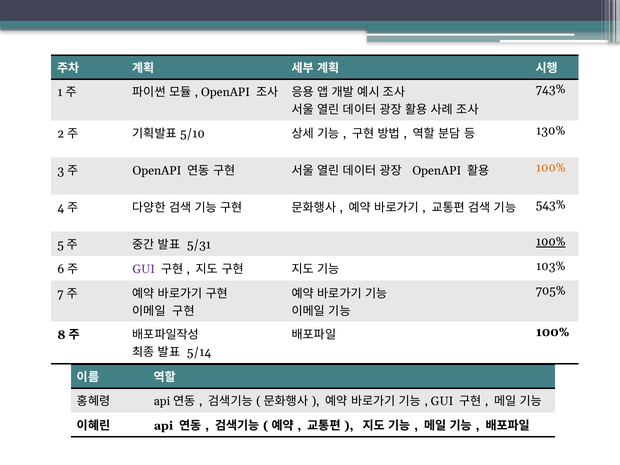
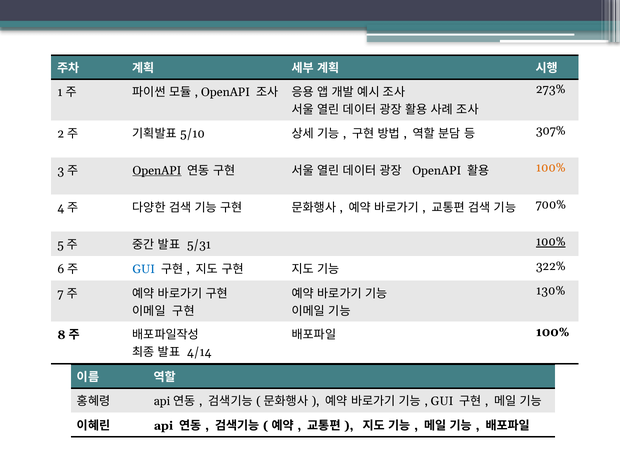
743%: 743% -> 273% (551, 89)
130%: 130% -> 307% (551, 131)
OpenAPI underline: none -> present (157, 171)
543%: 543% -> 700% (551, 205)
GUI colour: purple -> blue (144, 269)
103%: 103% -> 322% (551, 266)
705%: 705% -> 130% (551, 291)
5/14: 5/14 -> 4/14 (199, 352)
